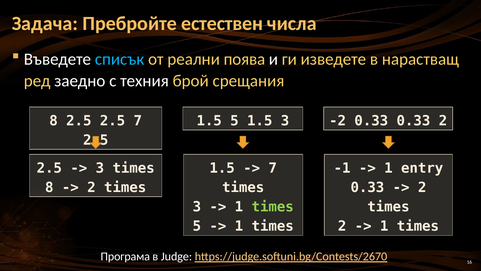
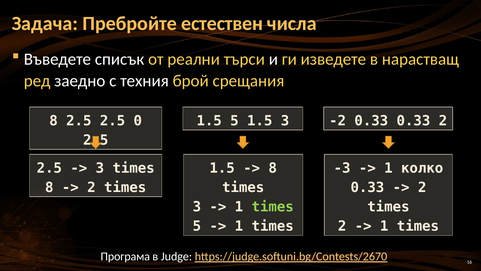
списък colour: light blue -> white (120, 59)
поява: поява -> търси (244, 59)
2.5 7: 7 -> 0 (138, 121)
7: 7 -> 8 (273, 168)
-1: -1 -> -3 (342, 168)
entry: entry -> колко (422, 168)
